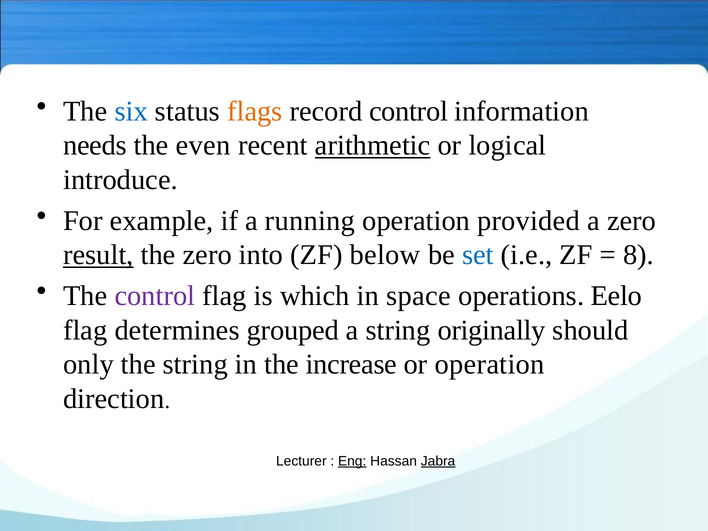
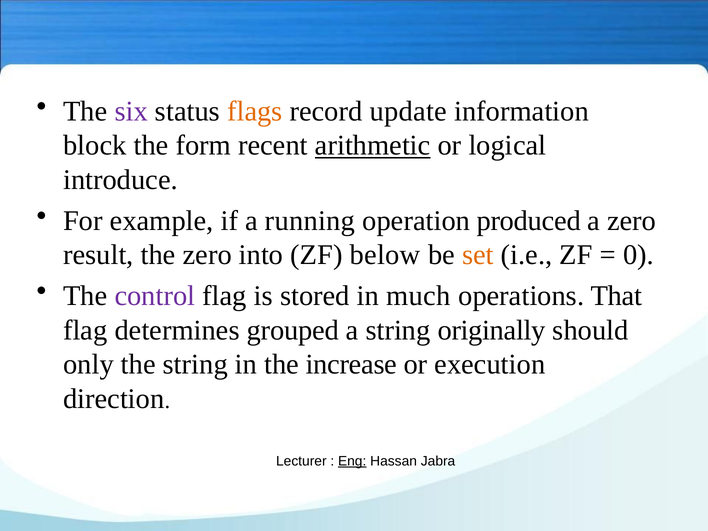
six colour: blue -> purple (131, 111)
record control: control -> update (408, 111)
needs: needs -> block (95, 145)
even: even -> form (203, 145)
provided: provided -> produced (529, 221)
result underline: present -> none (98, 255)
set colour: blue -> orange (478, 255)
8: 8 -> 0 (639, 255)
which: which -> stored (315, 296)
space: space -> much (419, 296)
Eelo: Eelo -> That (616, 296)
or operation: operation -> execution (490, 365)
Jabra underline: present -> none (438, 461)
